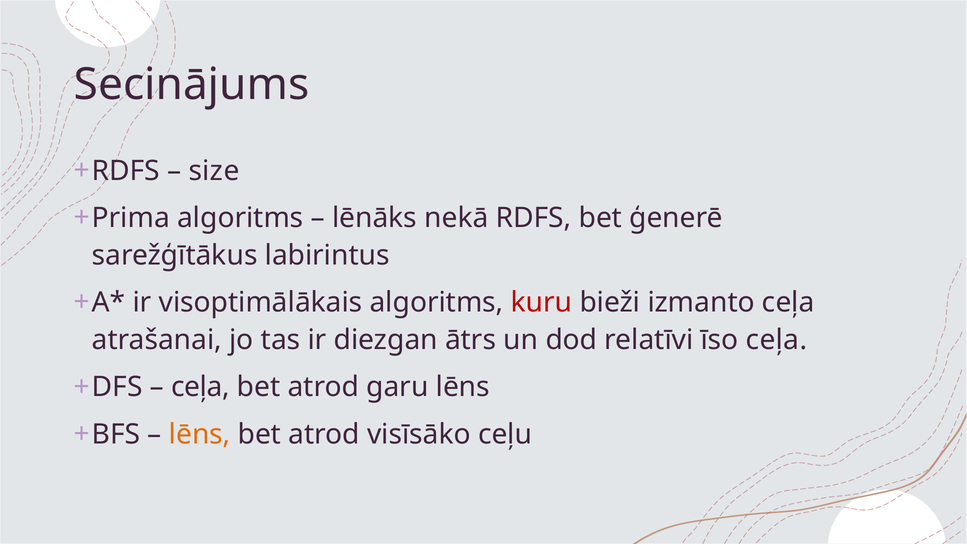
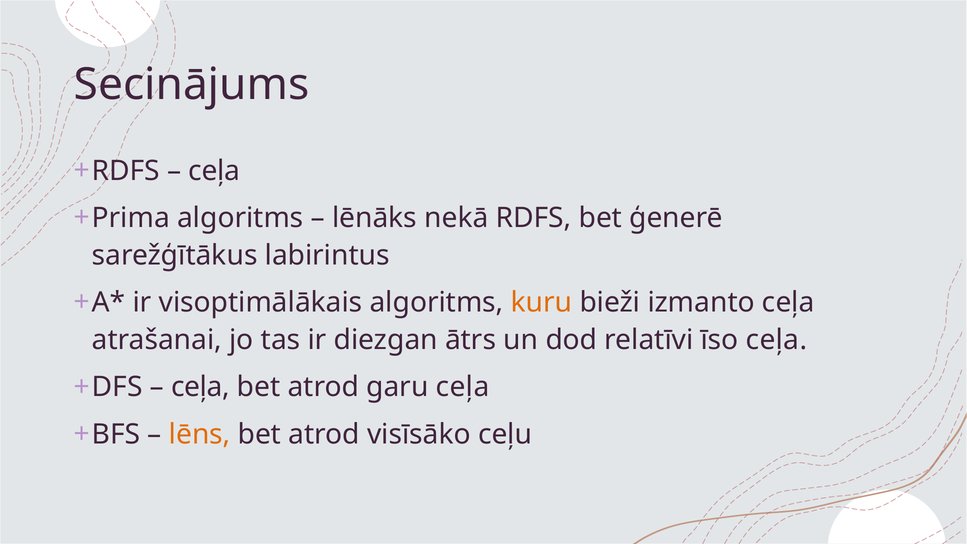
size: size -> ceļa (214, 171)
kuru colour: red -> orange (541, 303)
garu lēns: lēns -> ceļa (463, 387)
